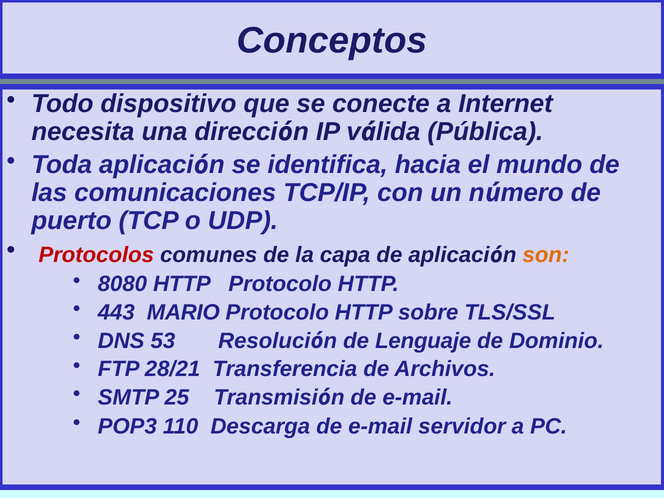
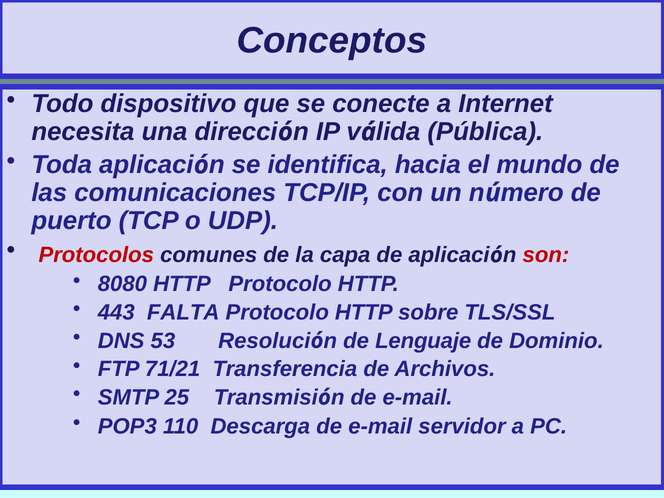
son colour: orange -> red (546, 255)
MARIO: MARIO -> FALTA (183, 312)
28/21: 28/21 -> 71/21 (173, 369)
